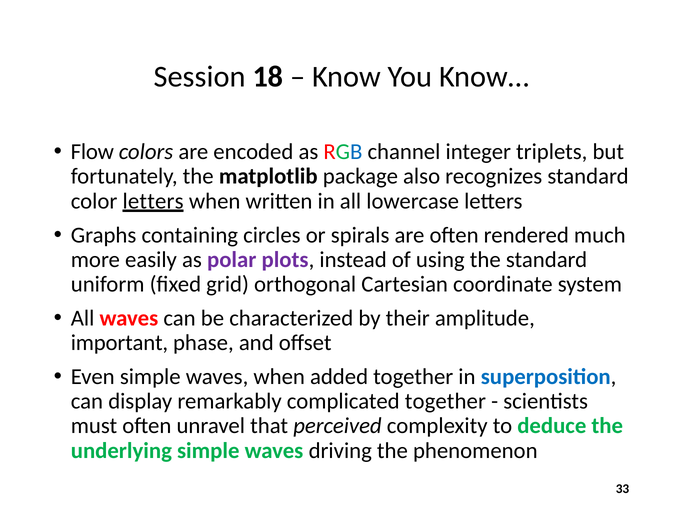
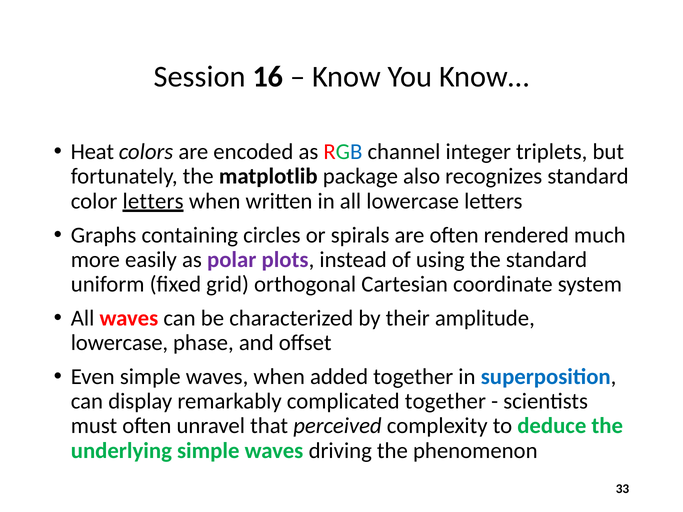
18: 18 -> 16 (268, 77)
Flow: Flow -> Heat (92, 152)
important: important -> lowercase (119, 343)
